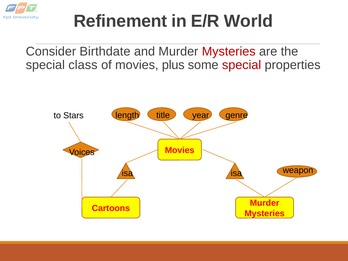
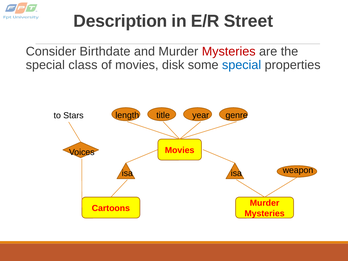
Refinement: Refinement -> Description (120, 21)
World: World -> Street (248, 21)
plus: plus -> disk (173, 65)
special colour: red -> blue (242, 65)
